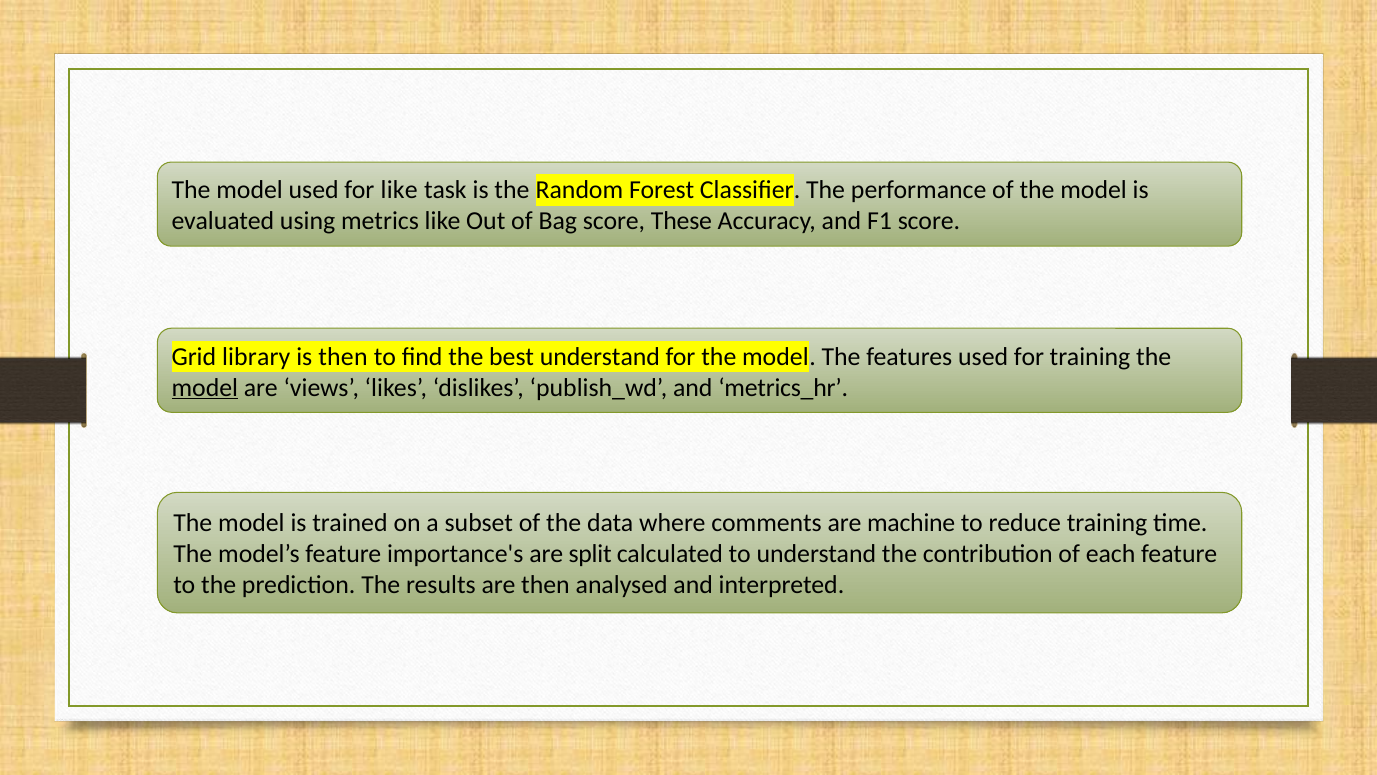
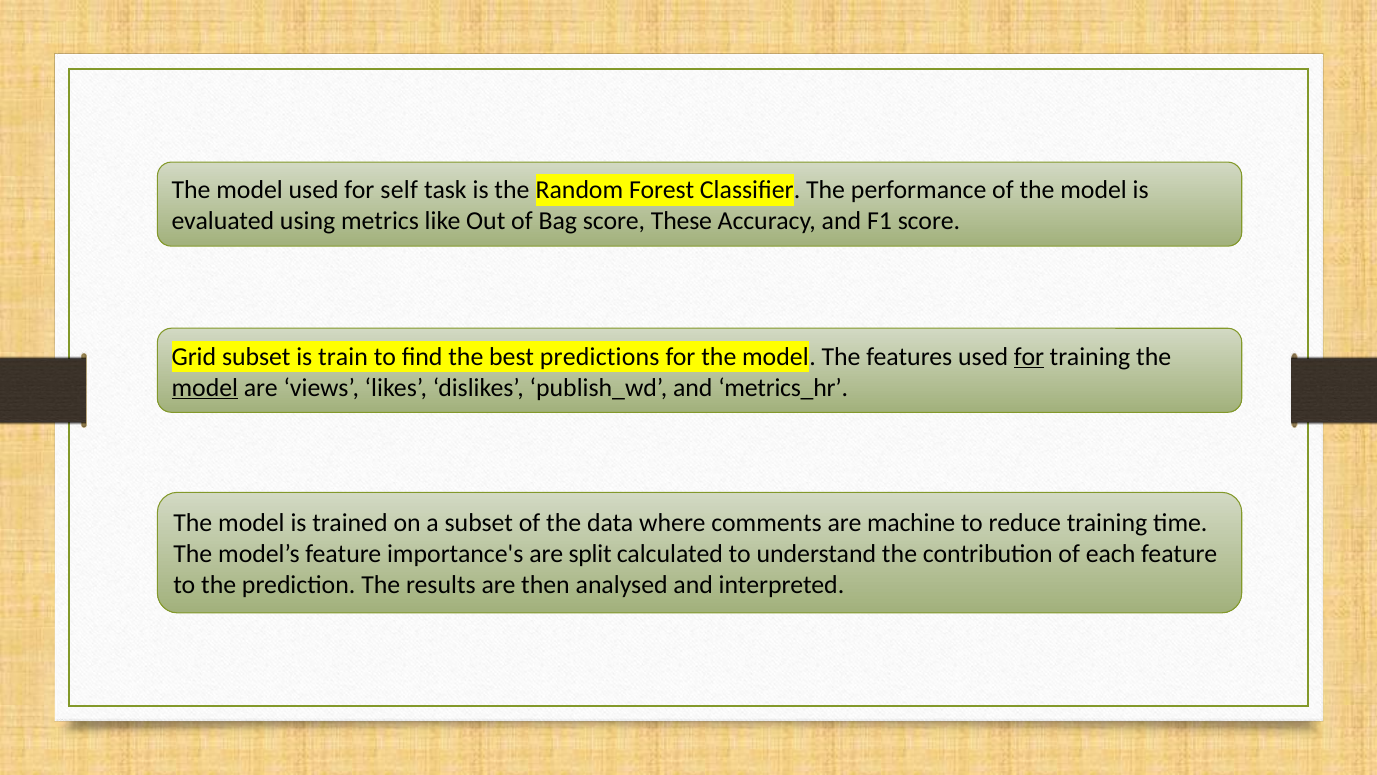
for like: like -> self (399, 190)
Grid library: library -> subset (256, 356)
is then: then -> train (343, 356)
best understand: understand -> predictions (600, 356)
for underline: none -> present (1029, 356)
